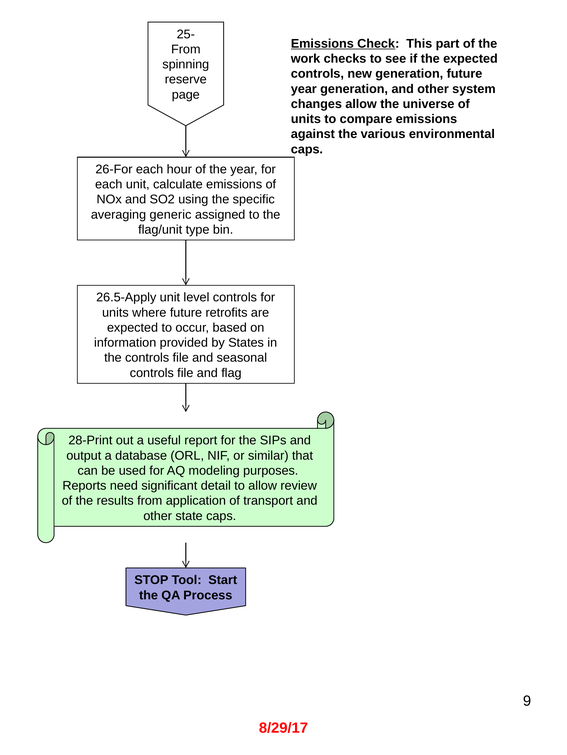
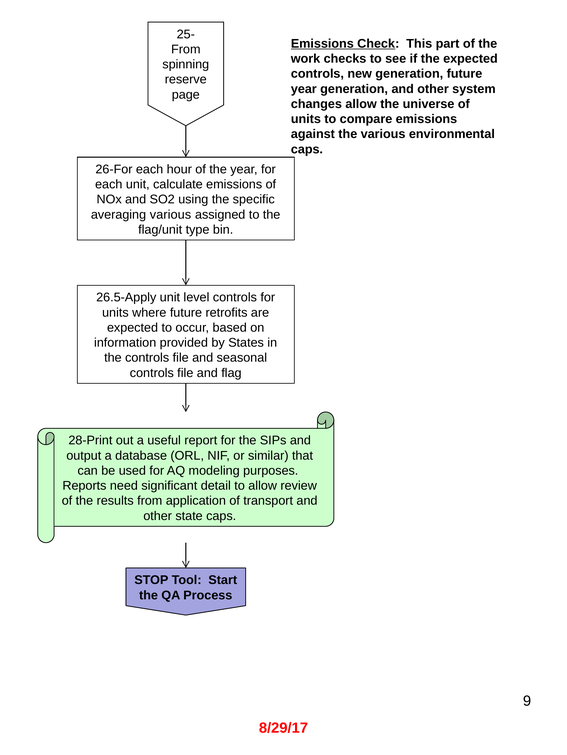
averaging generic: generic -> various (170, 215)
